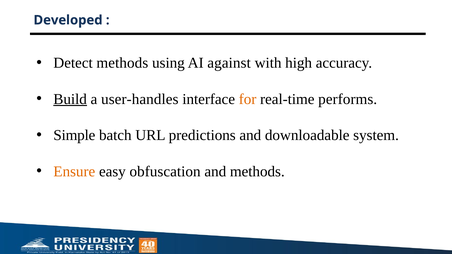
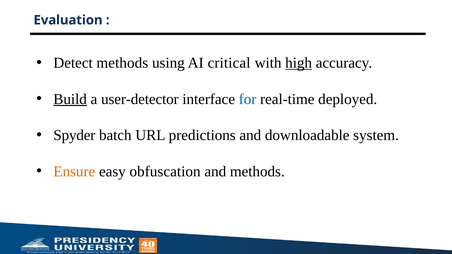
Developed: Developed -> Evaluation (68, 20)
against: against -> critical (229, 63)
high underline: none -> present (299, 63)
user-handles: user-handles -> user-detector (140, 99)
for colour: orange -> blue (248, 99)
performs: performs -> deployed (348, 99)
Simple: Simple -> Spyder (74, 135)
